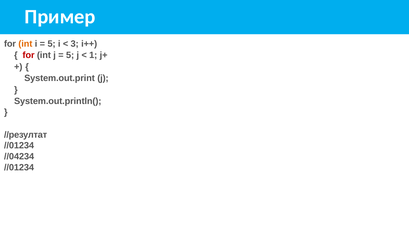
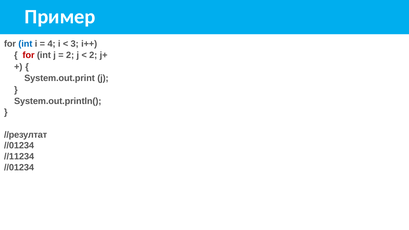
int colour: orange -> blue (25, 44)
5: 5 -> 4 (52, 44)
5: 5 -> 2 (70, 55)
1: 1 -> 2 (93, 55)
//04234: //04234 -> //11234 (19, 157)
